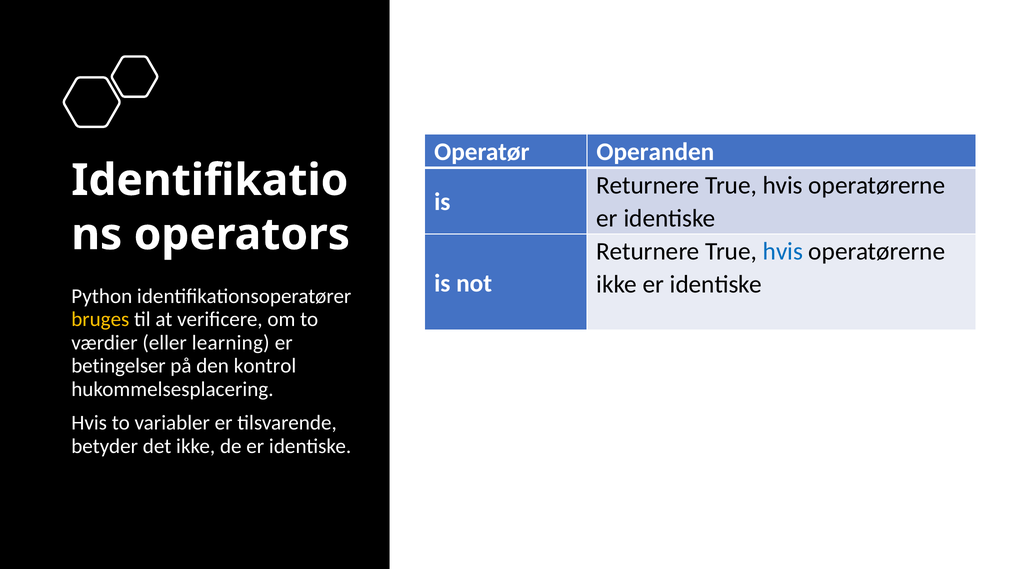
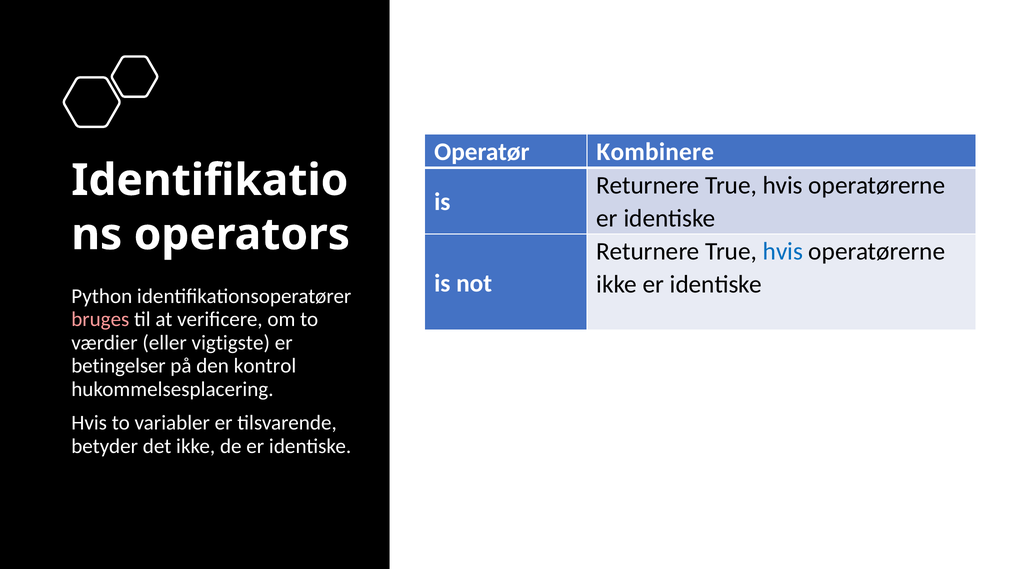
Operanden: Operanden -> Kombinere (655, 152)
bruges colour: yellow -> pink (100, 319)
learning: learning -> vigtigste (231, 343)
